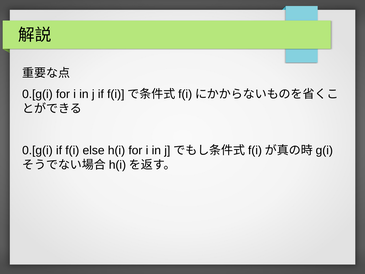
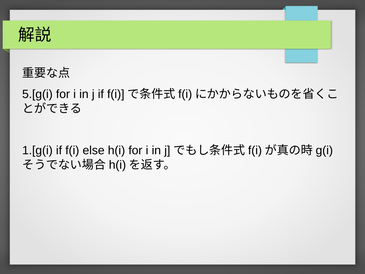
0.[g(i: 0.[g(i -> 5.[g(i (37, 94)
0.[g(i: 0.[g(i -> 1.[g(i (37, 150)
